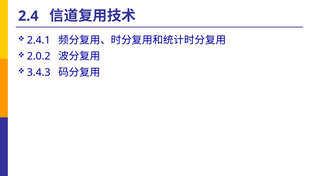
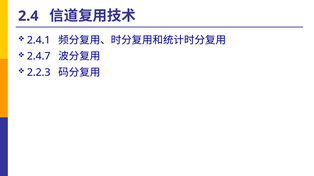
2.0.2: 2.0.2 -> 2.4.7 (39, 56)
3.4.3: 3.4.3 -> 2.2.3 (39, 73)
